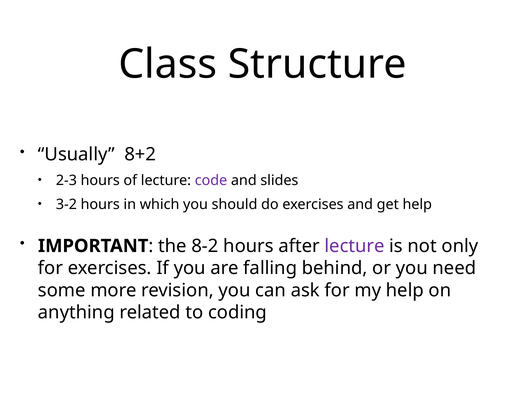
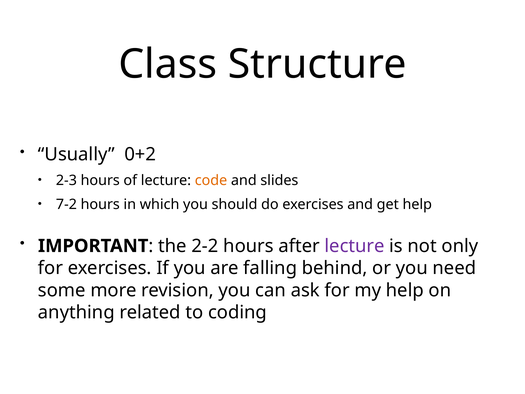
8+2: 8+2 -> 0+2 (140, 154)
code colour: purple -> orange (211, 180)
3-2: 3-2 -> 7-2 (66, 204)
8-2: 8-2 -> 2-2 (205, 246)
